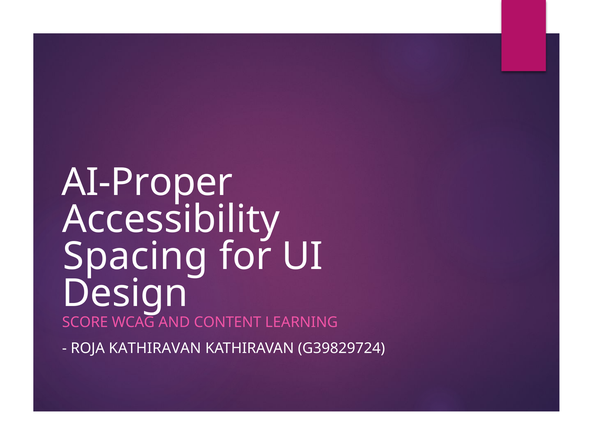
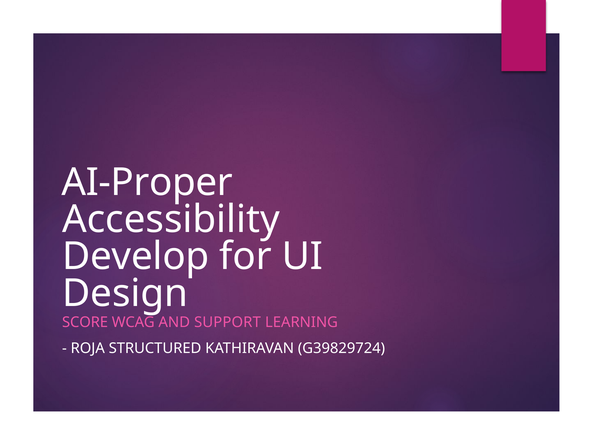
Spacing: Spacing -> Develop (136, 256)
CONTENT: CONTENT -> SUPPORT (227, 322)
ROJA KATHIRAVAN: KATHIRAVAN -> STRUCTURED (155, 348)
